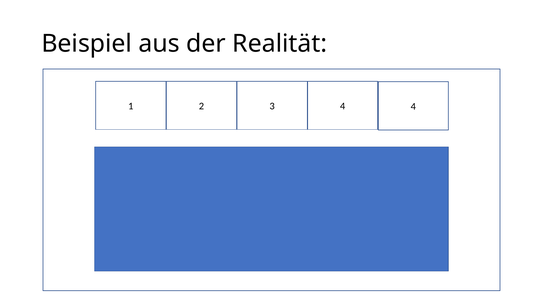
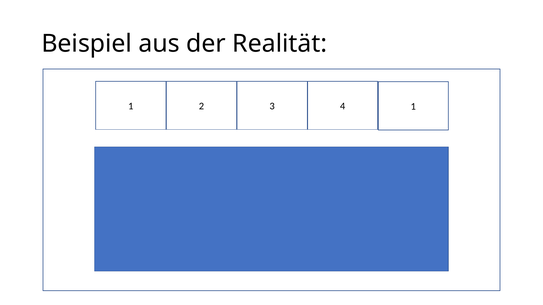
4 4: 4 -> 1 (413, 107)
